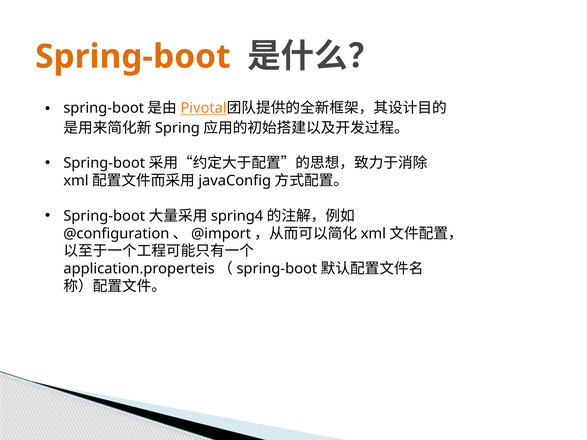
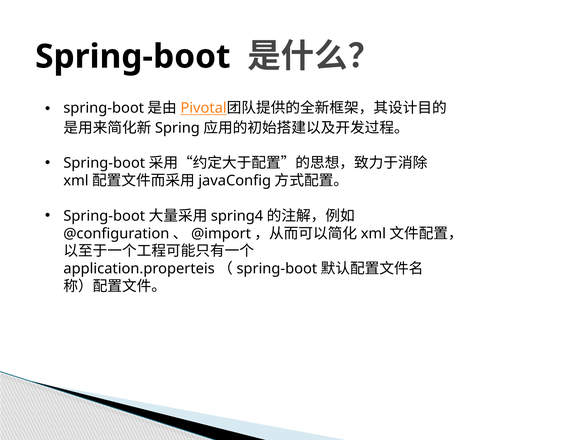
Spring-boot colour: orange -> black (133, 57)
